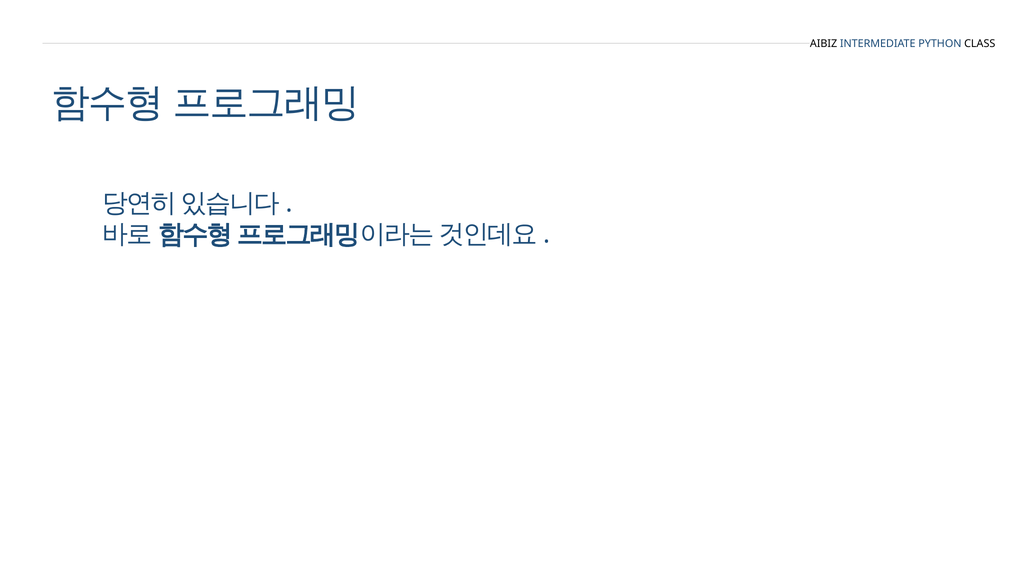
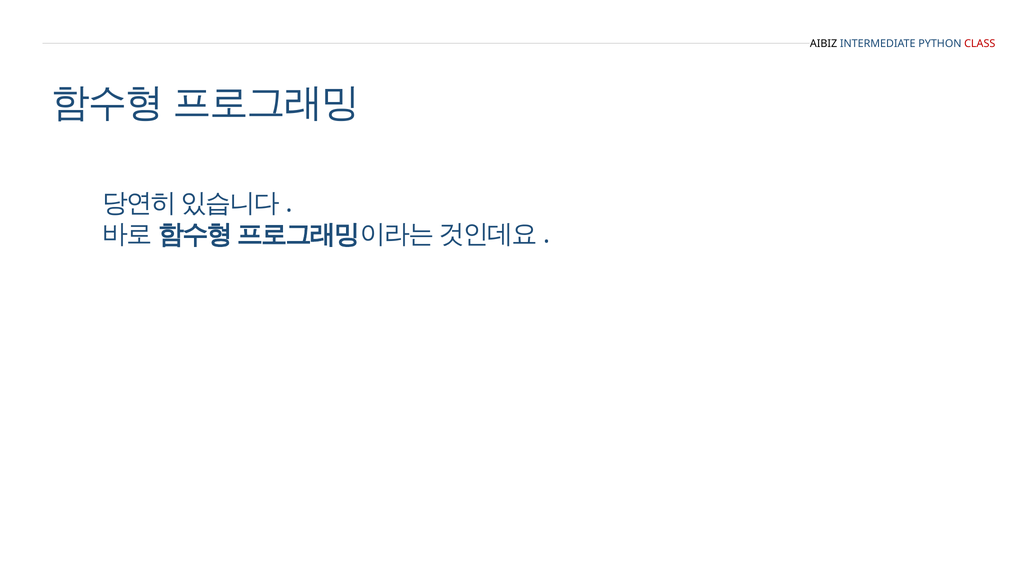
CLASS colour: black -> red (980, 44)
